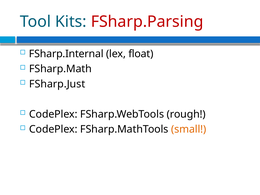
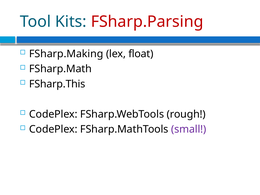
FSharp.Internal: FSharp.Internal -> FSharp.Making (66, 54)
FSharp.Just: FSharp.Just -> FSharp.This (57, 84)
small colour: orange -> purple (189, 129)
